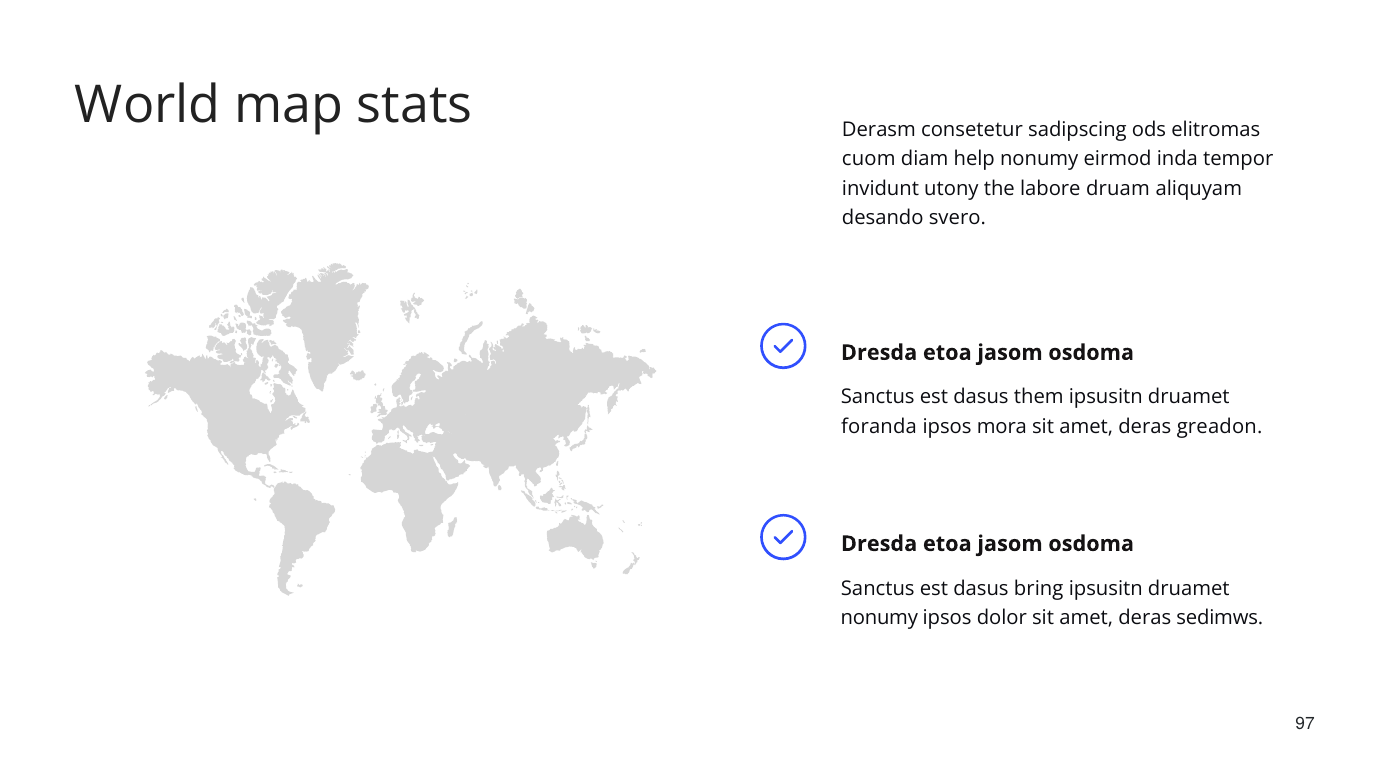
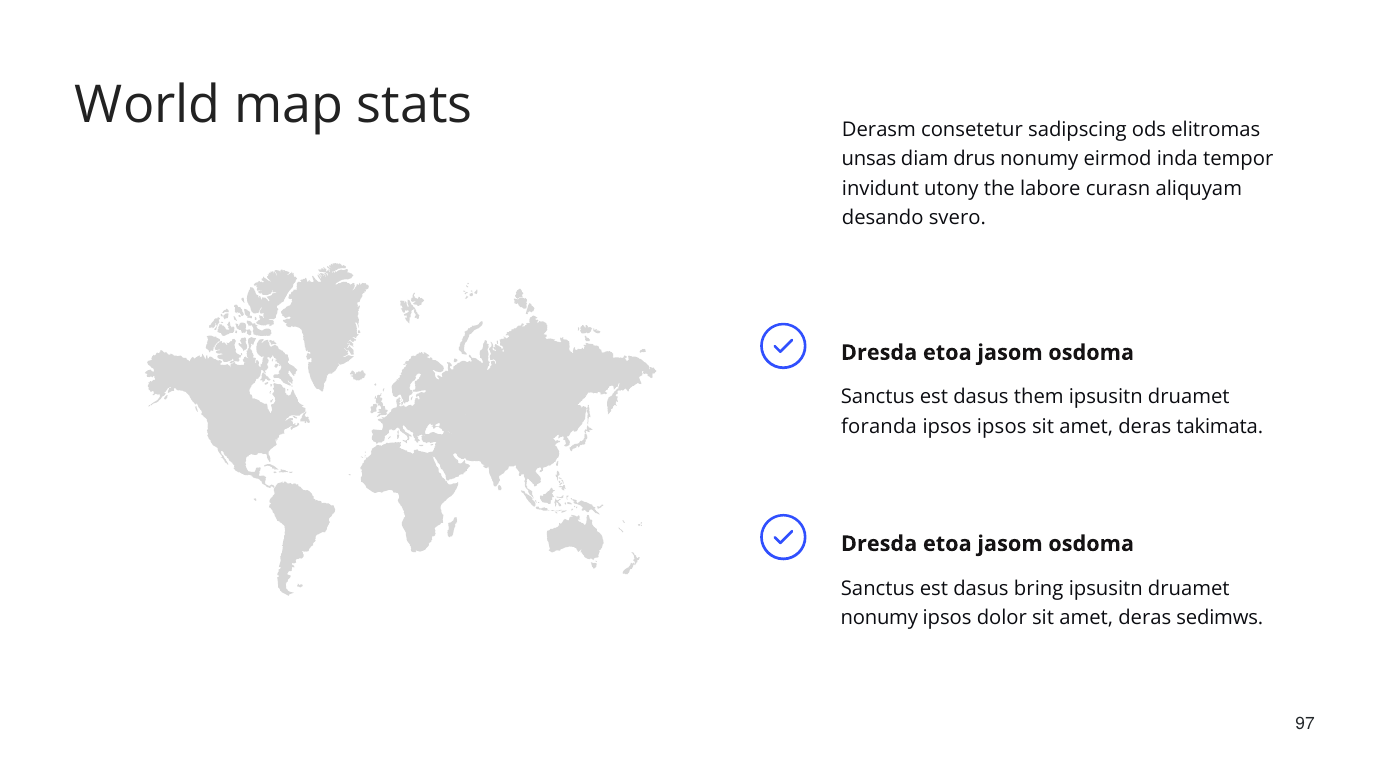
cuom: cuom -> unsas (869, 159)
help: help -> drus (974, 159)
druam: druam -> curasn (1118, 188)
ipsos mora: mora -> ipsos (1002, 426)
greadon: greadon -> takimata (1220, 426)
